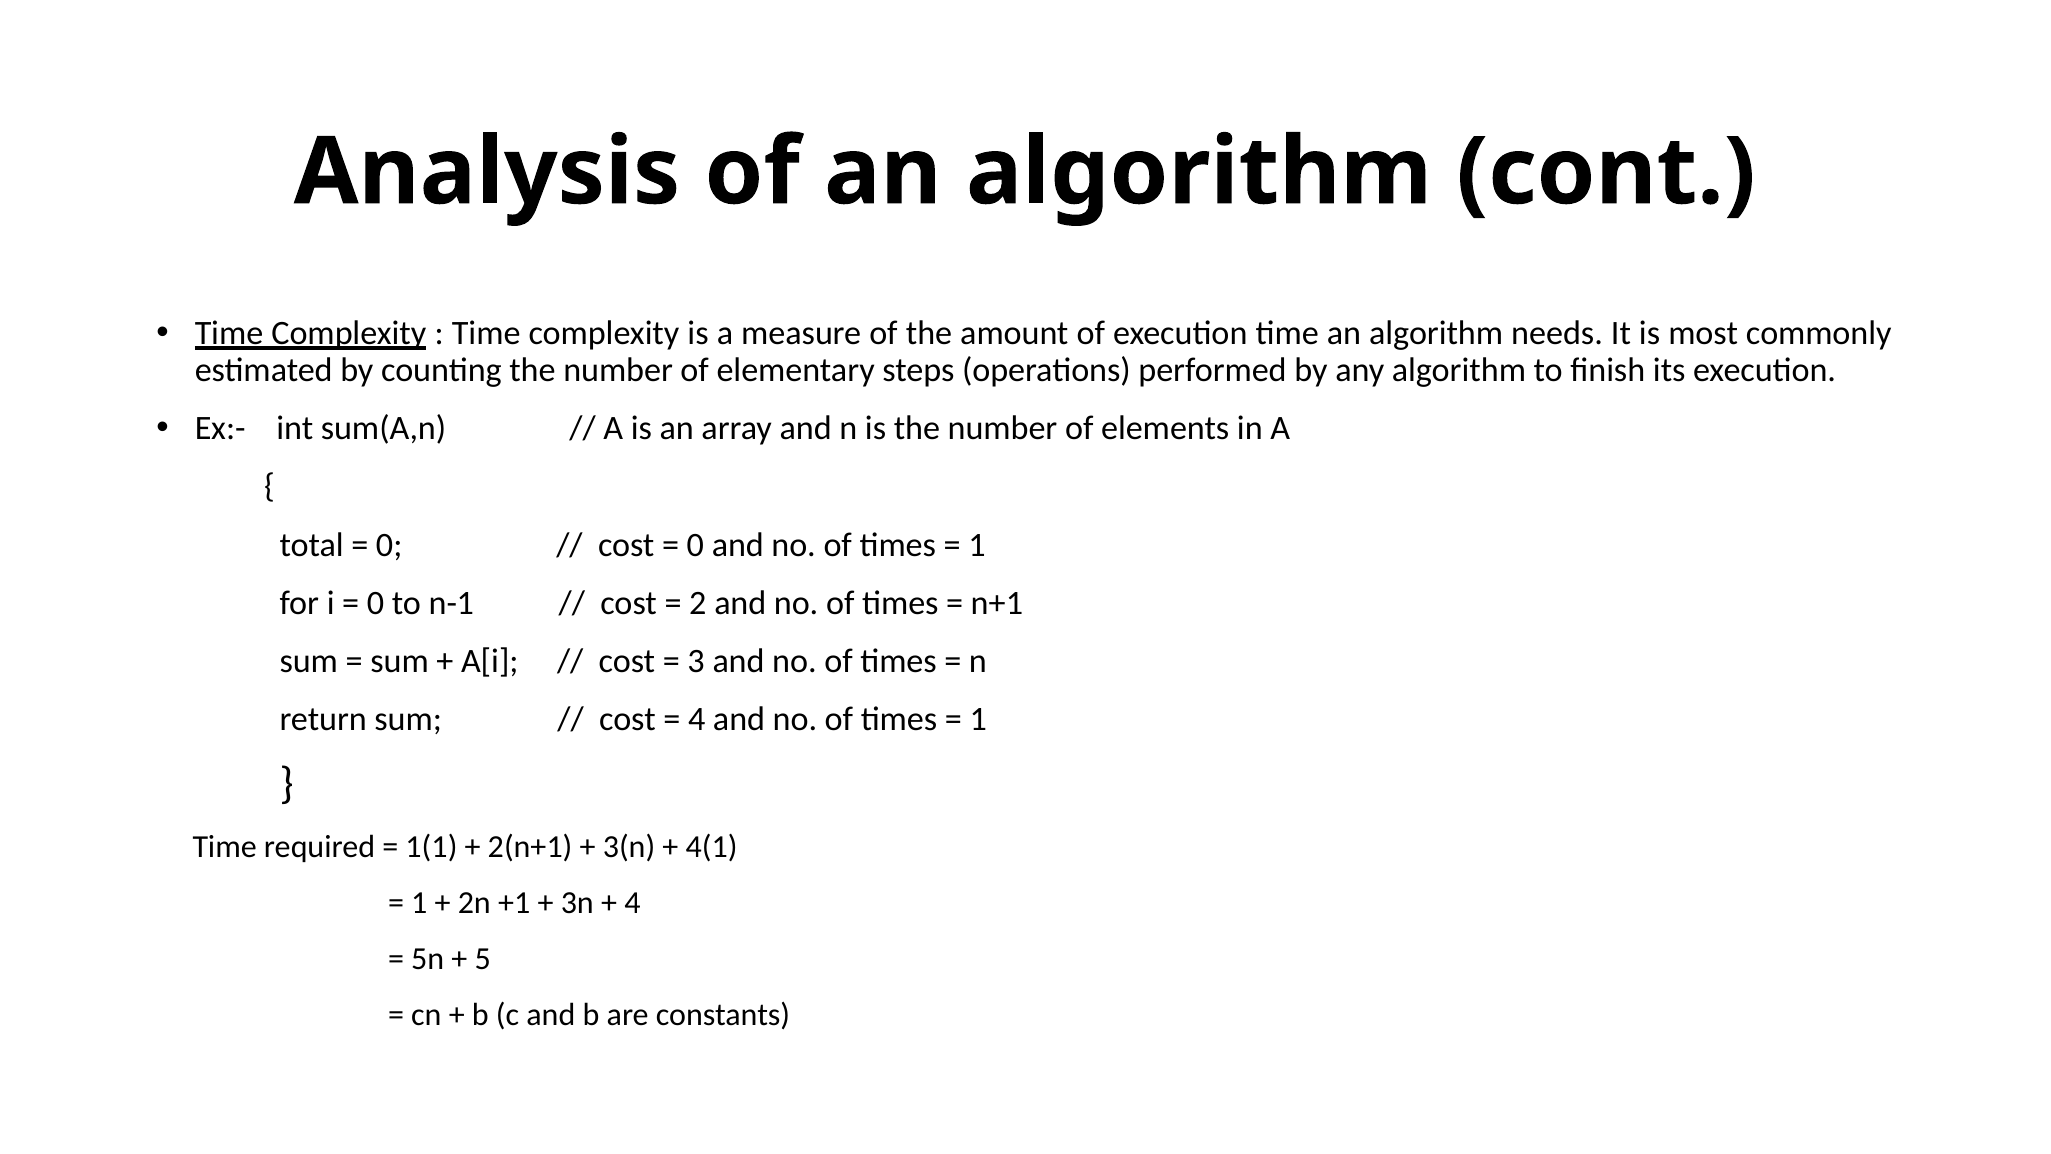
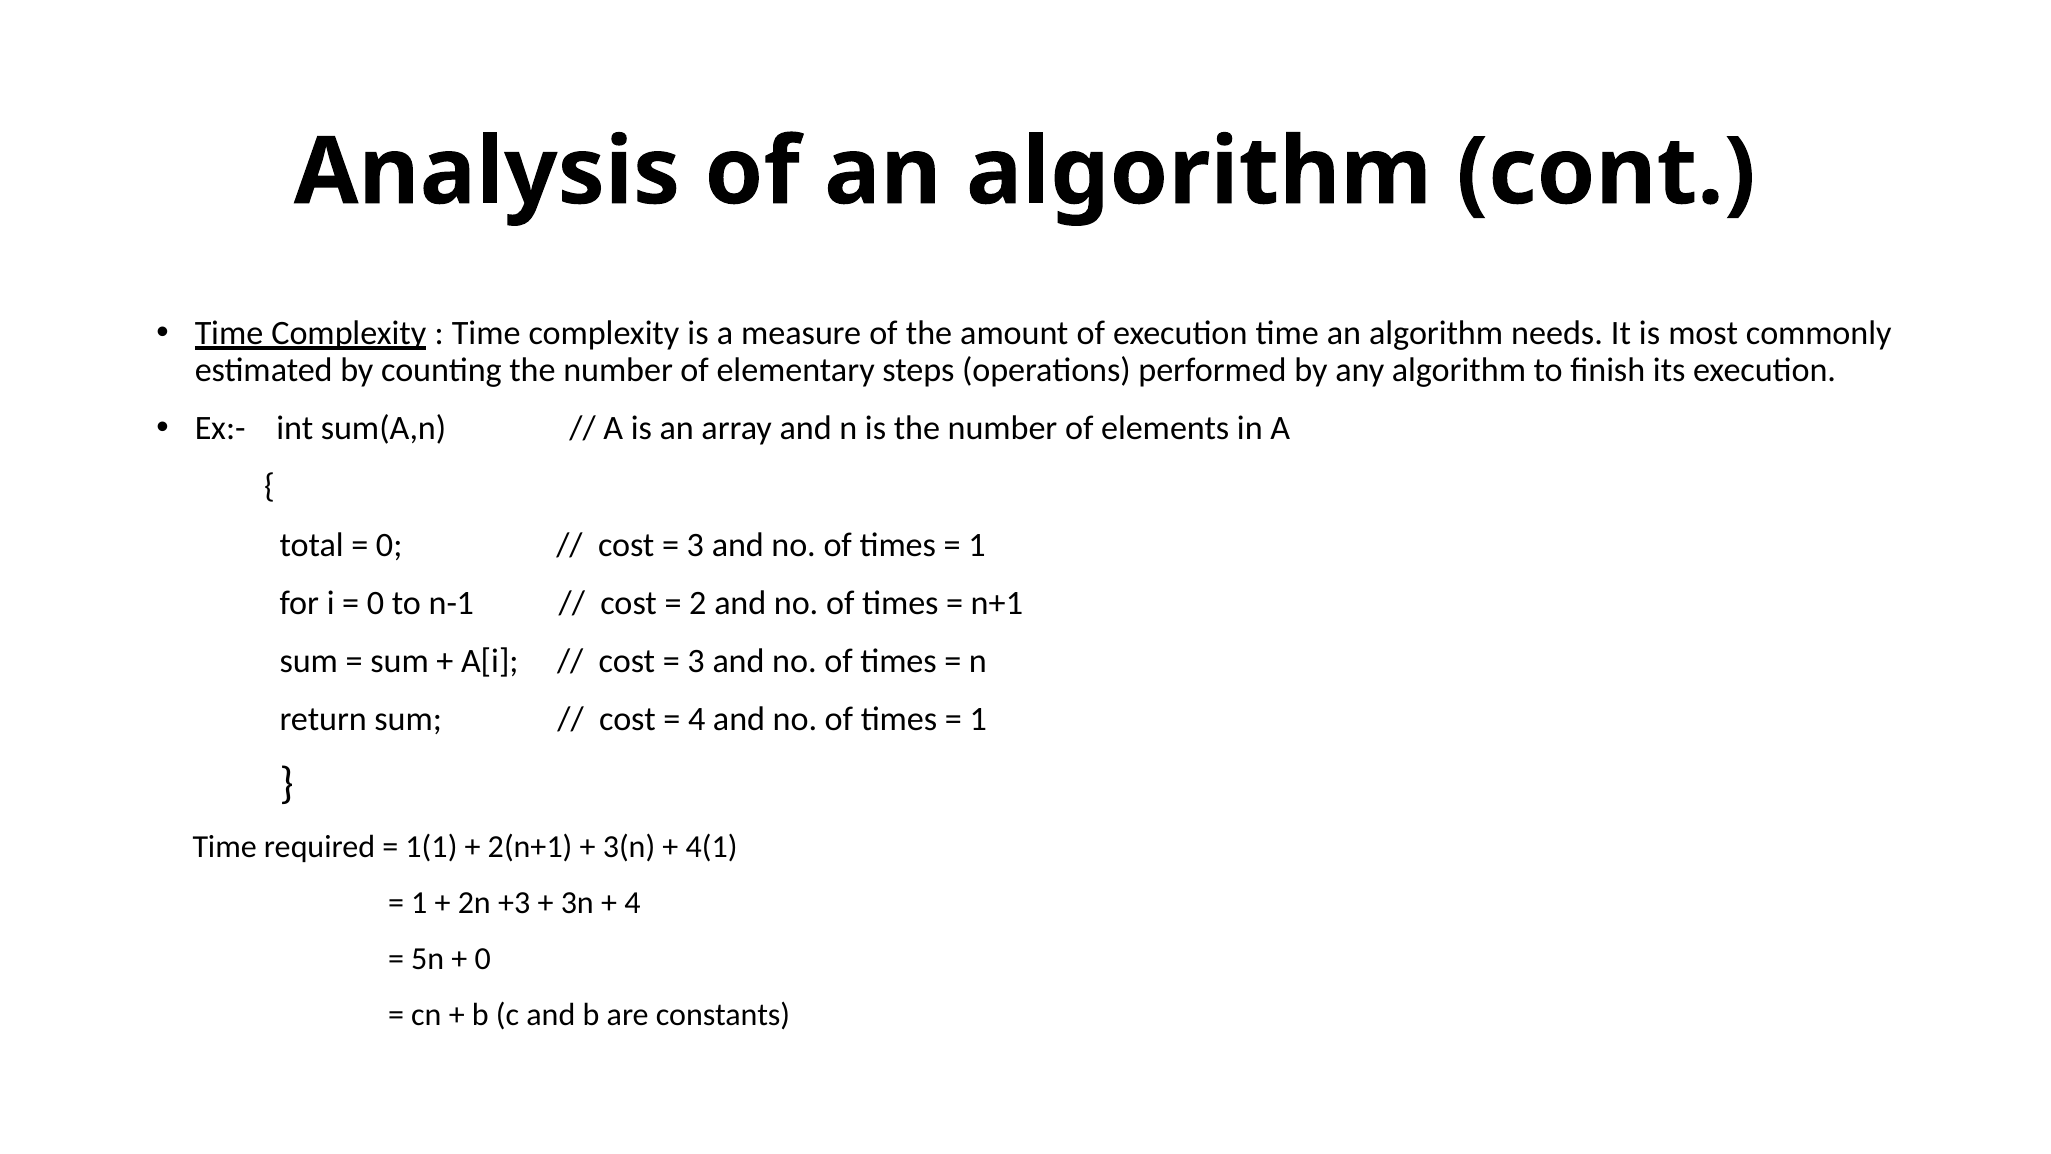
0: 0 -> 3 (695, 545)
+1: +1 -> +3 (514, 902)
5: 5 -> 0 (483, 958)
